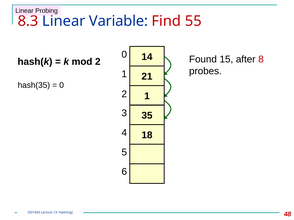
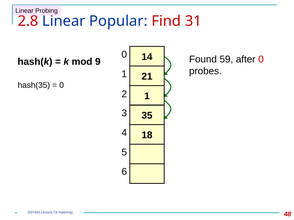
8.3: 8.3 -> 2.8 (28, 21)
Variable: Variable -> Popular (118, 21)
55: 55 -> 31 (193, 21)
15: 15 -> 59 (226, 59)
after 8: 8 -> 0 (261, 59)
mod 2: 2 -> 9 (98, 62)
